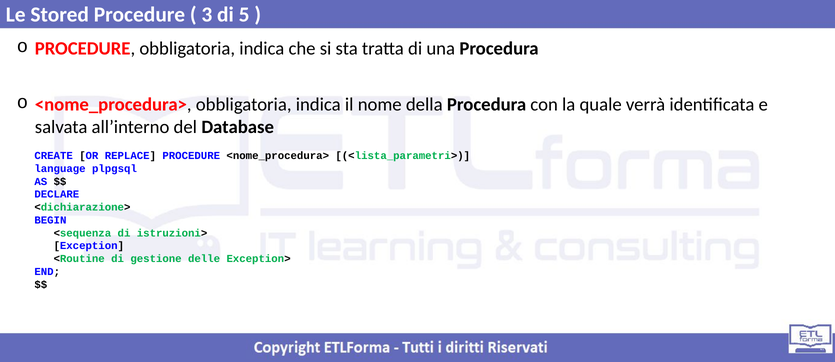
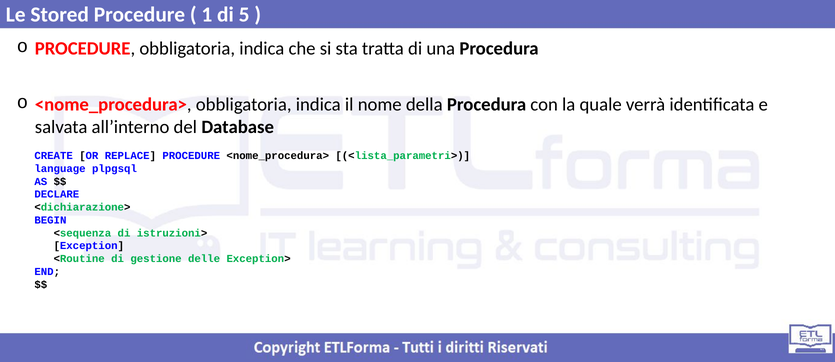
3: 3 -> 1 (207, 15)
